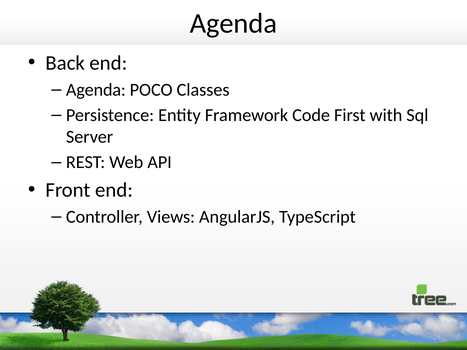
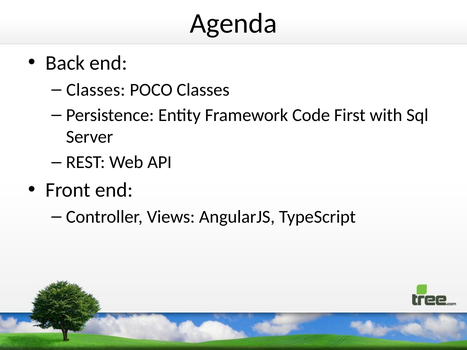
Agenda: Agenda -> Classes (96, 90)
